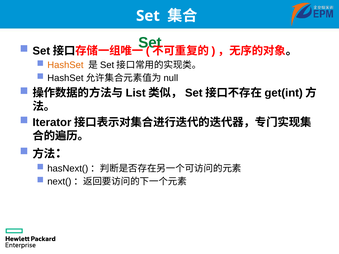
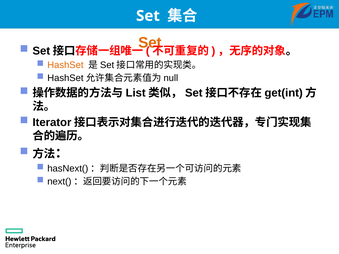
Set colour: green -> orange (150, 43)
